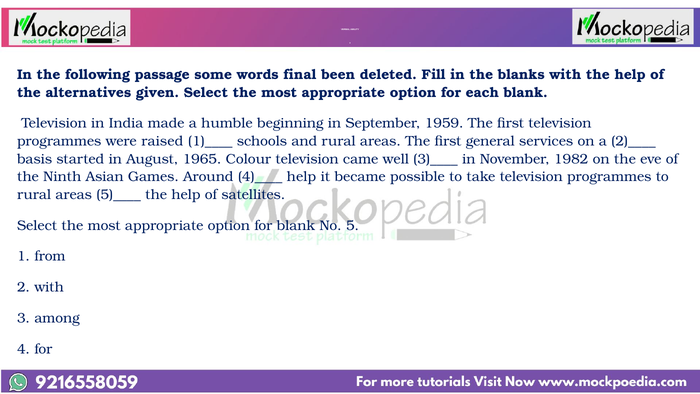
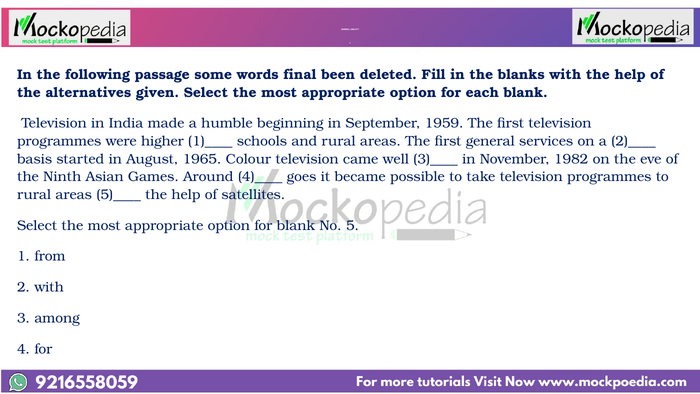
raised: raised -> higher (162, 141)
4)____ help: help -> goes (302, 177)
